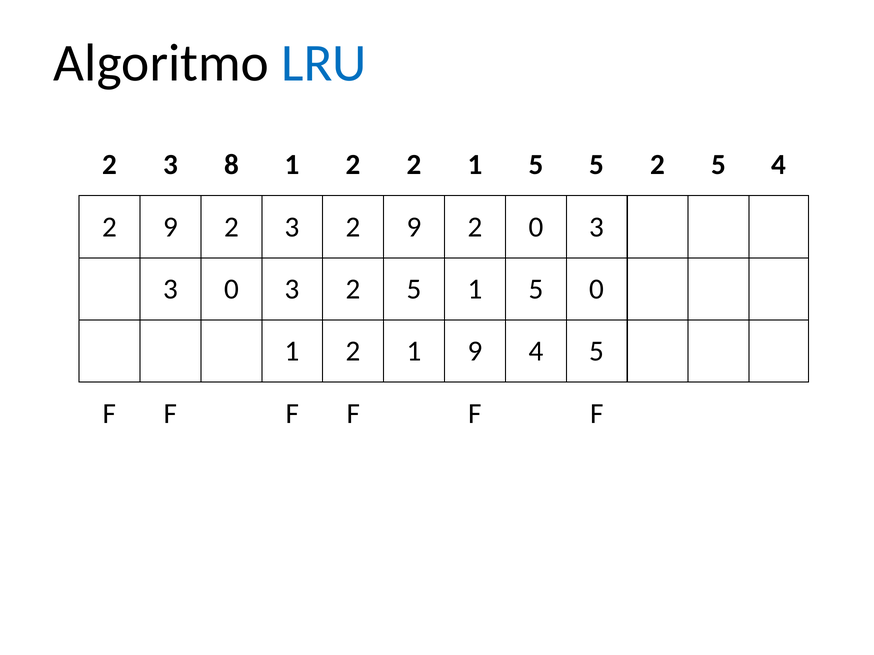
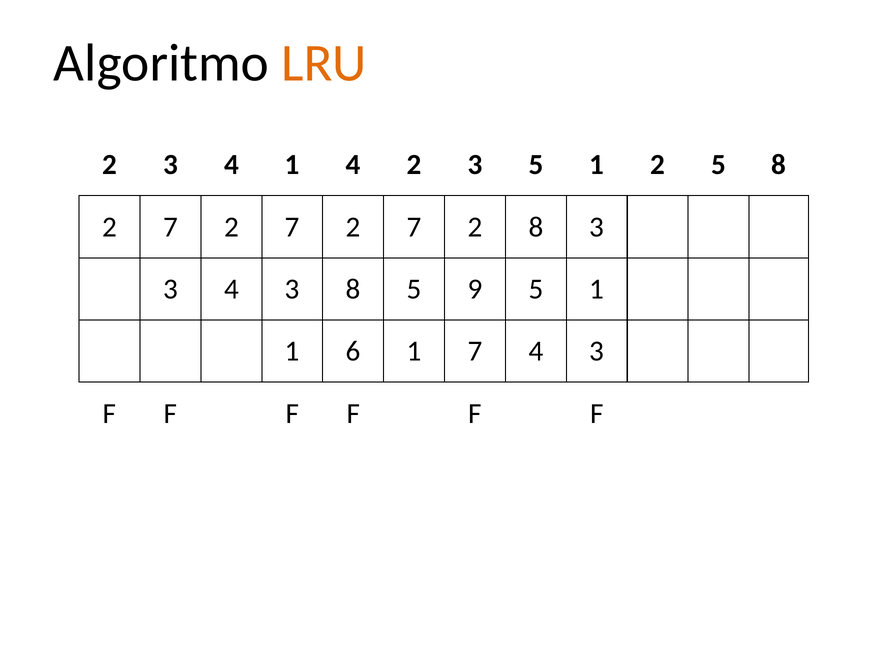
LRU colour: blue -> orange (324, 63)
2 3 8: 8 -> 4 (231, 165)
2: 2 -> 4 (353, 165)
1: 1 -> 3 (475, 165)
5: 5 -> 1 (597, 165)
5 4: 4 -> 8 (779, 165)
9: 9 -> 7 (170, 227)
3: 3 -> 7 (292, 227)
9: 9 -> 7 (414, 227)
2 0: 0 -> 8 (536, 227)
0: 0 -> 4 (231, 289)
2: 2 -> 8 (353, 289)
5 1: 1 -> 9 (475, 289)
0: 0 -> 1 (597, 289)
2: 2 -> 6 (353, 352)
1 9: 9 -> 7 (475, 352)
5: 5 -> 3 (597, 352)
